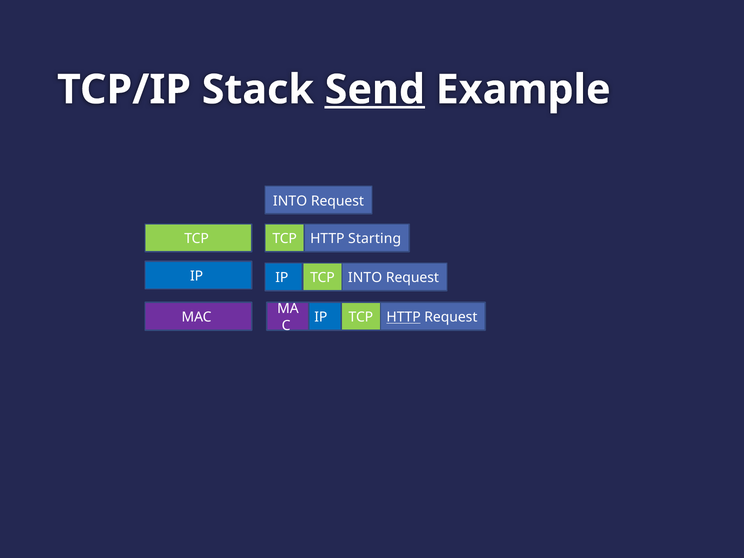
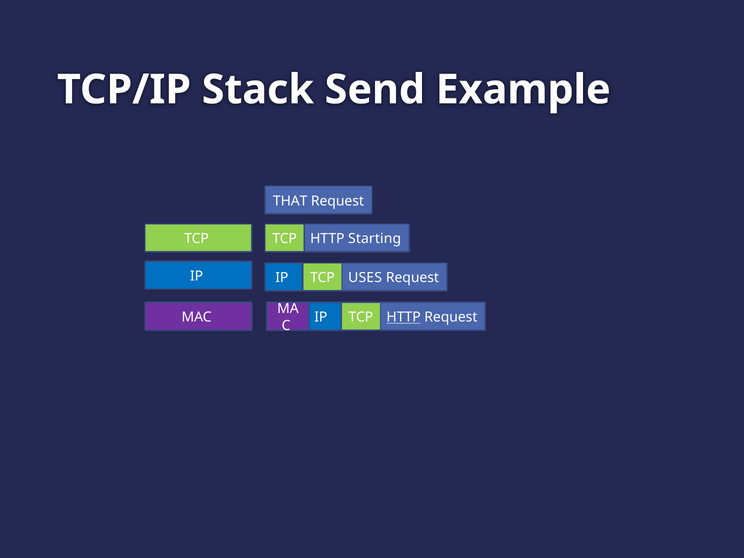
Send underline: present -> none (375, 90)
INTO: INTO -> THAT (290, 201)
INTO: INTO -> USES (365, 278)
